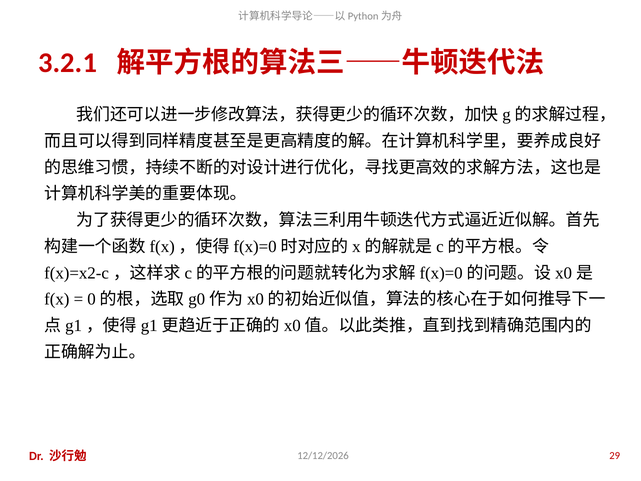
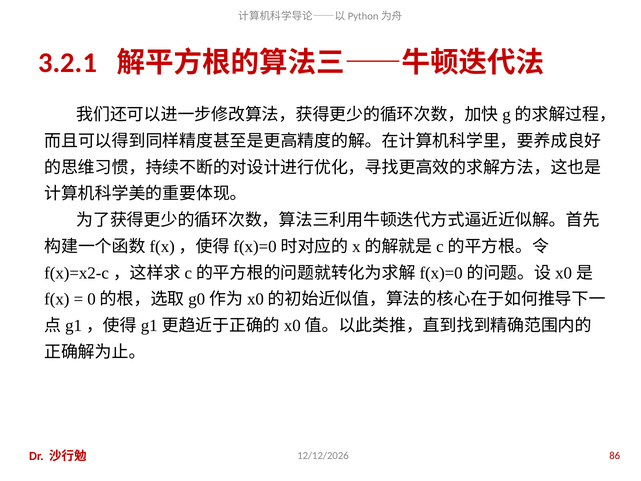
29: 29 -> 86 (615, 456)
